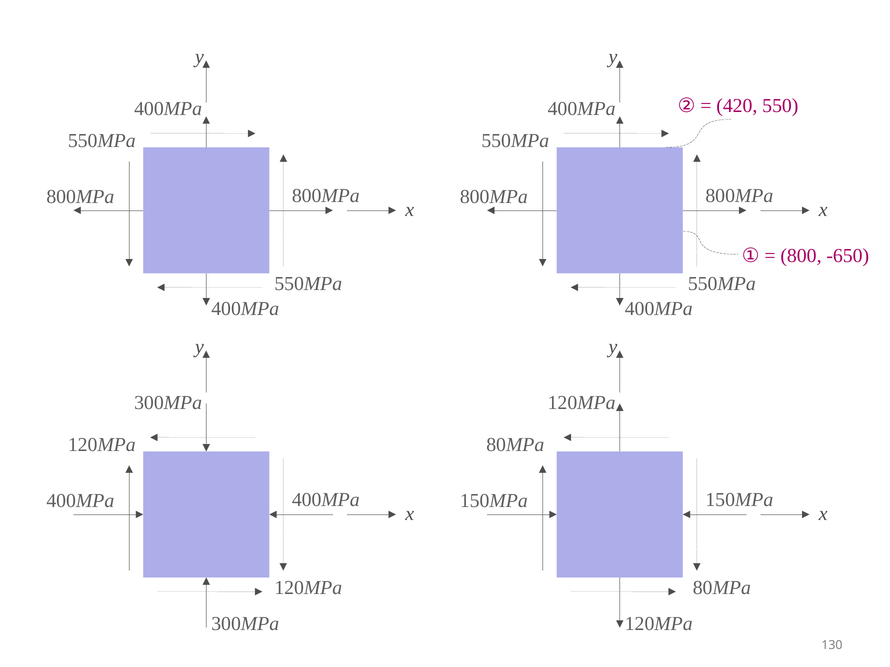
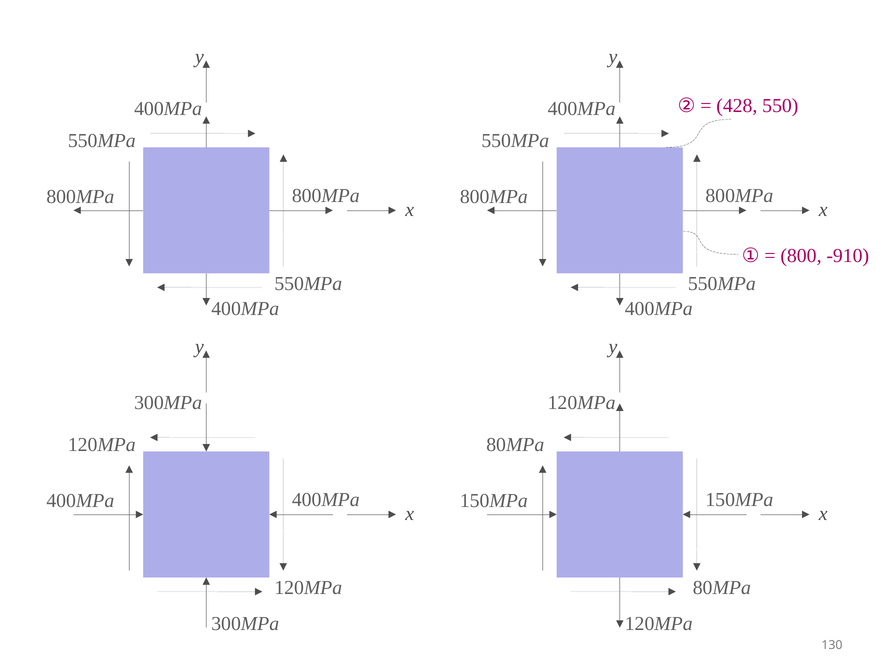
420: 420 -> 428 (737, 106)
-650: -650 -> -910 (848, 256)
